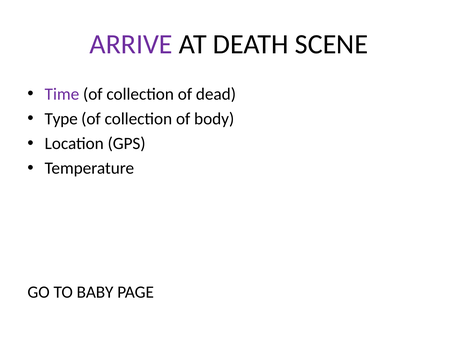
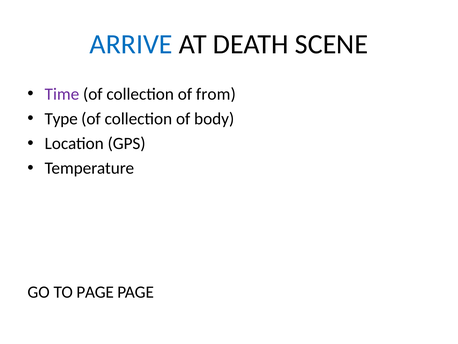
ARRIVE colour: purple -> blue (131, 44)
dead: dead -> from (216, 94)
TO BABY: BABY -> PAGE (95, 292)
